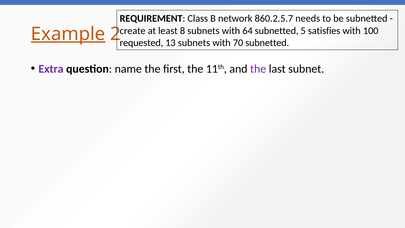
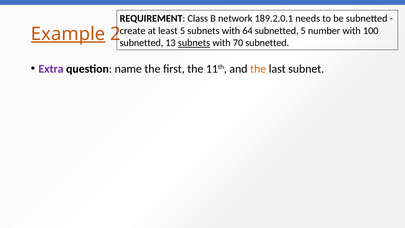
860.2.5.7: 860.2.5.7 -> 189.2.0.1 (274, 19)
least 8: 8 -> 5 (182, 31)
satisfies: satisfies -> number (324, 31)
requested: requested -> subnetted (141, 43)
subnets underline: none -> present (194, 43)
the colour: purple -> orange (258, 69)
